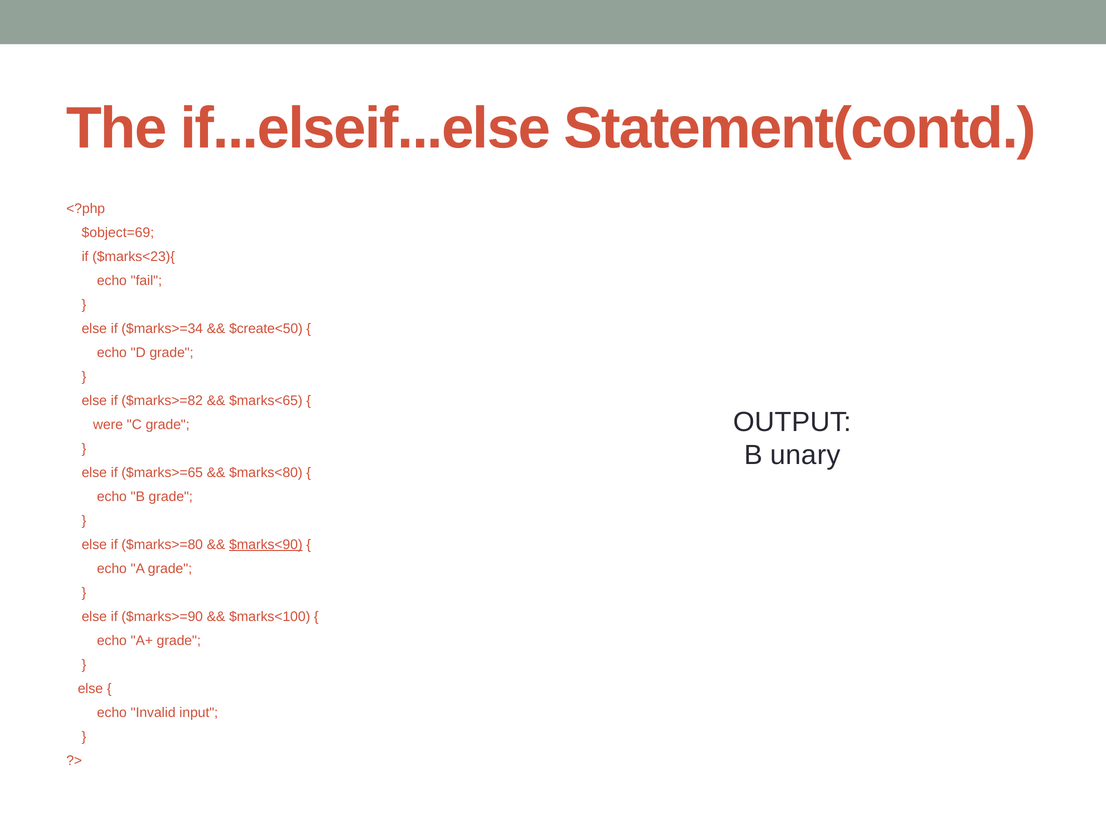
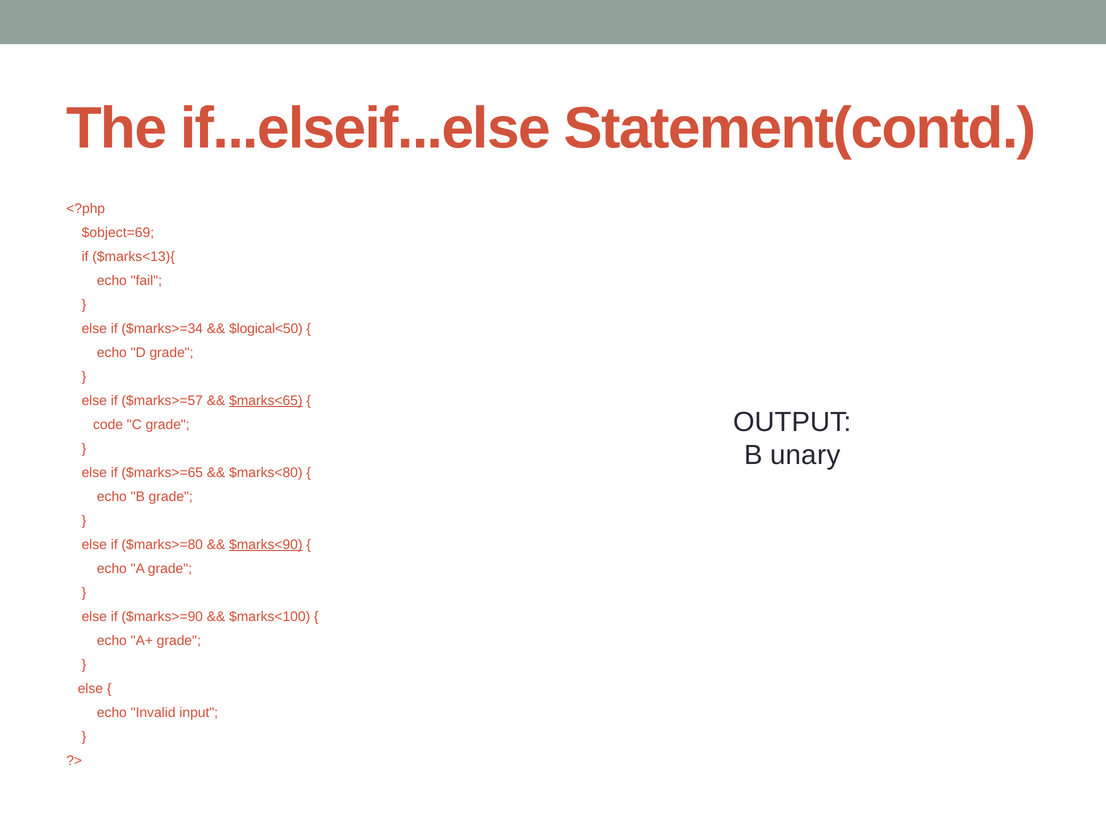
$marks<23){: $marks<23){ -> $marks<13){ (134, 256)
$create<50: $create<50 -> $logical<50 (266, 328)
$marks>=82: $marks>=82 -> $marks>=57 (162, 400)
$marks<65 underline: none -> present (266, 400)
were: were -> code (108, 424)
